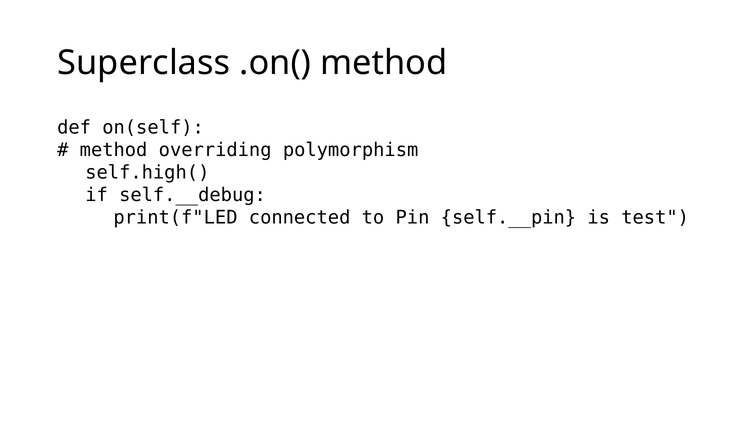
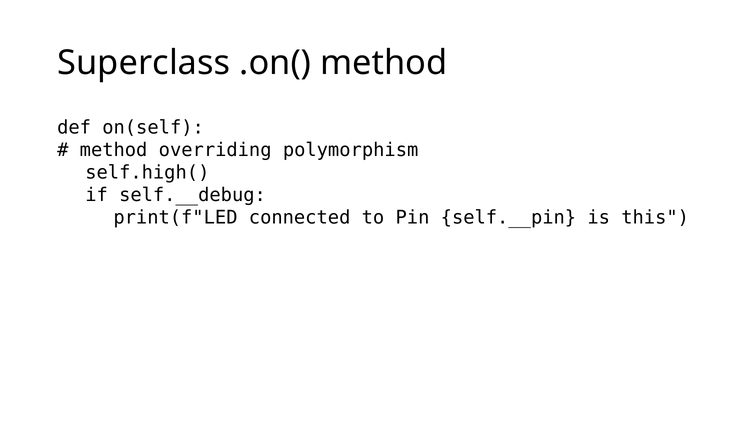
test: test -> this (655, 218)
